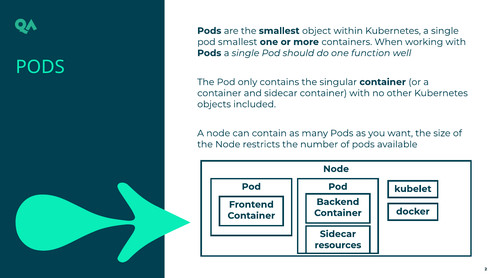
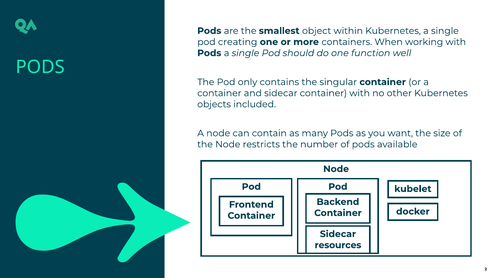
pod smallest: smallest -> creating (238, 42)
